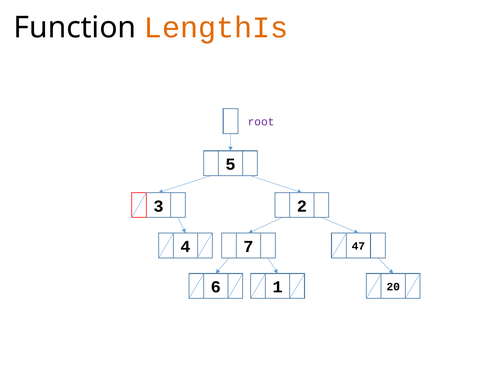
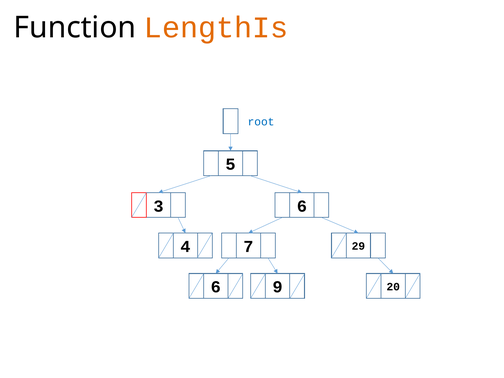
root colour: purple -> blue (261, 122)
3 2: 2 -> 6 (302, 206)
47: 47 -> 29 (358, 246)
1: 1 -> 9 (278, 287)
